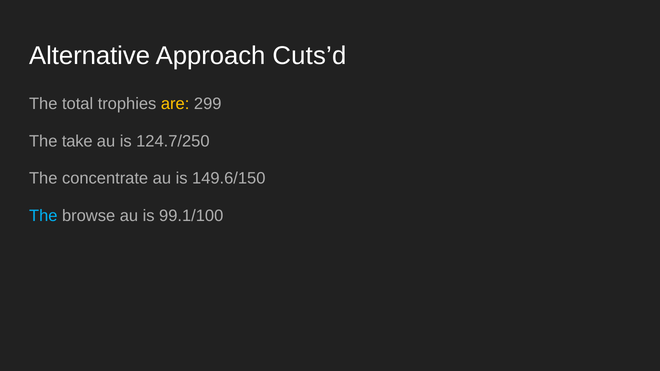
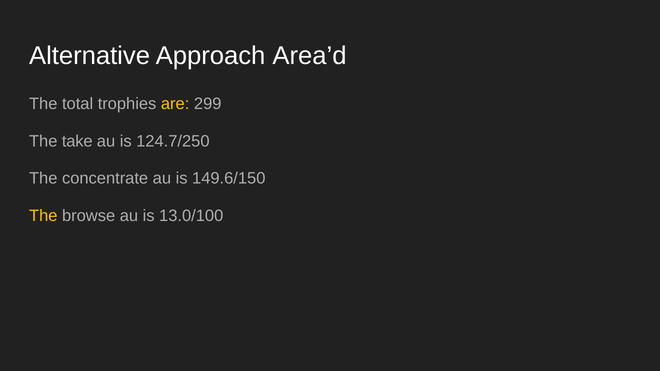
Cuts’d: Cuts’d -> Area’d (309, 56)
The colour: light blue -> yellow (43, 216)
99.1/100: 99.1/100 -> 13.0/100 (191, 216)
